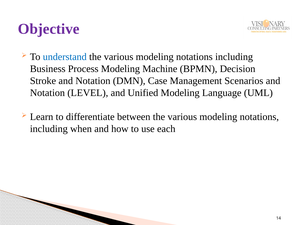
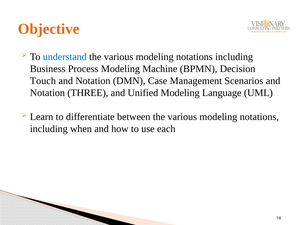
Objective colour: purple -> orange (49, 29)
Stroke: Stroke -> Touch (43, 81)
LEVEL: LEVEL -> THREE (88, 93)
